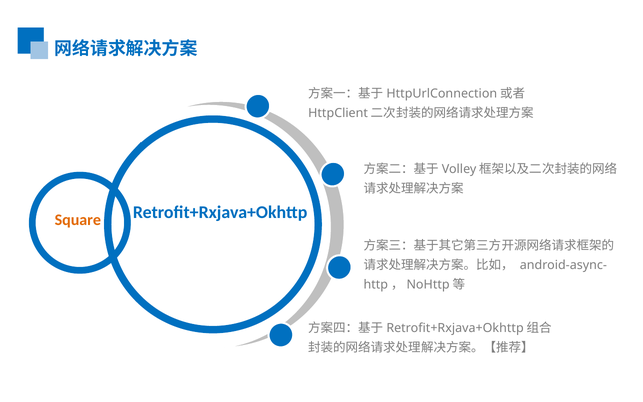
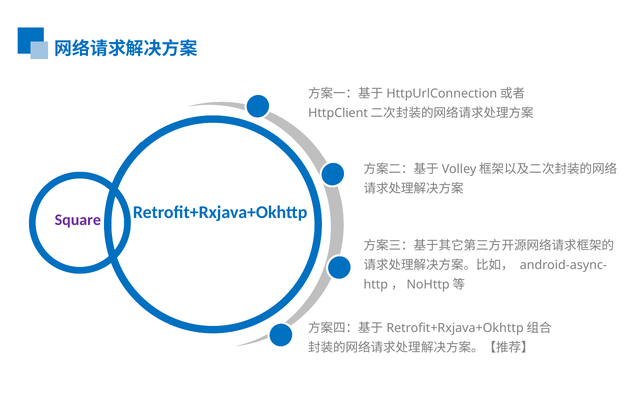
Square colour: orange -> purple (78, 220)
